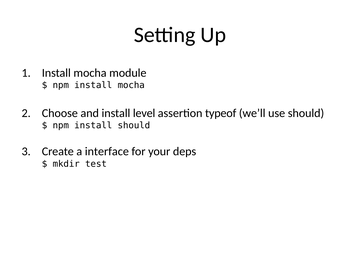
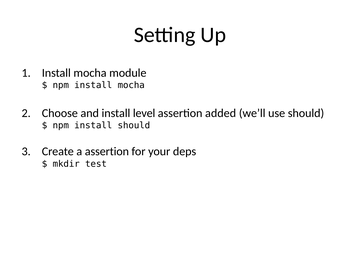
typeof: typeof -> added (221, 113)
a interface: interface -> assertion (107, 151)
